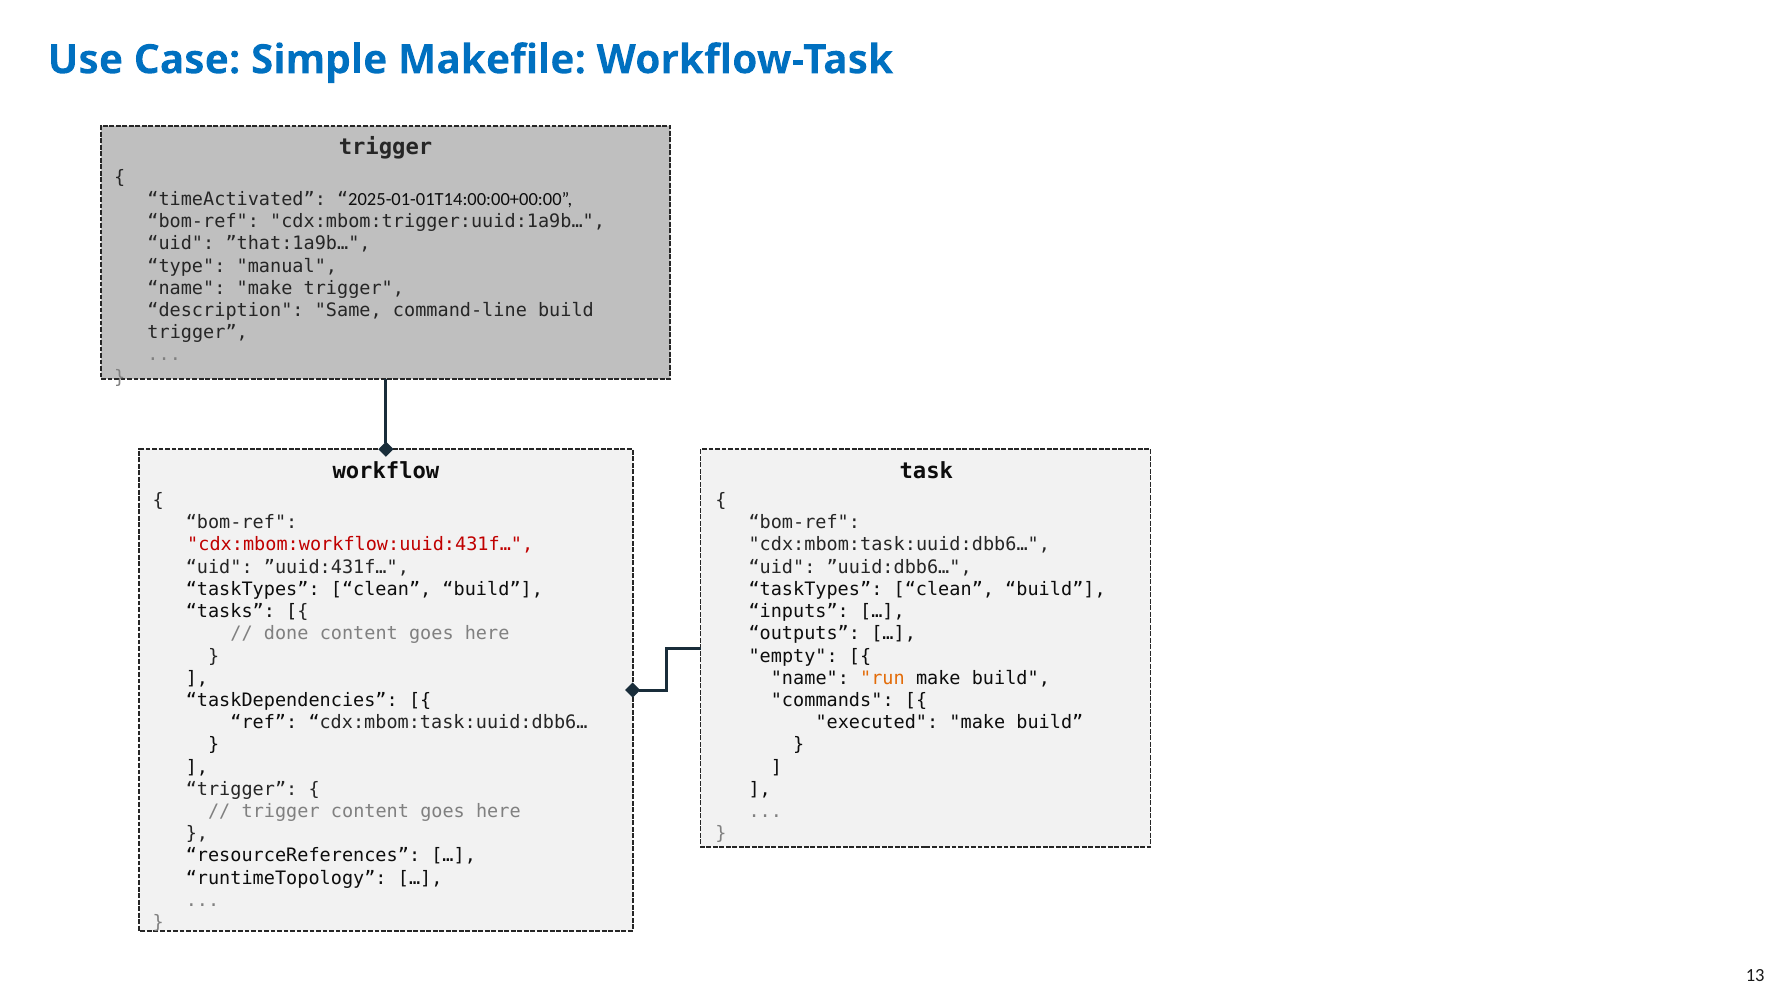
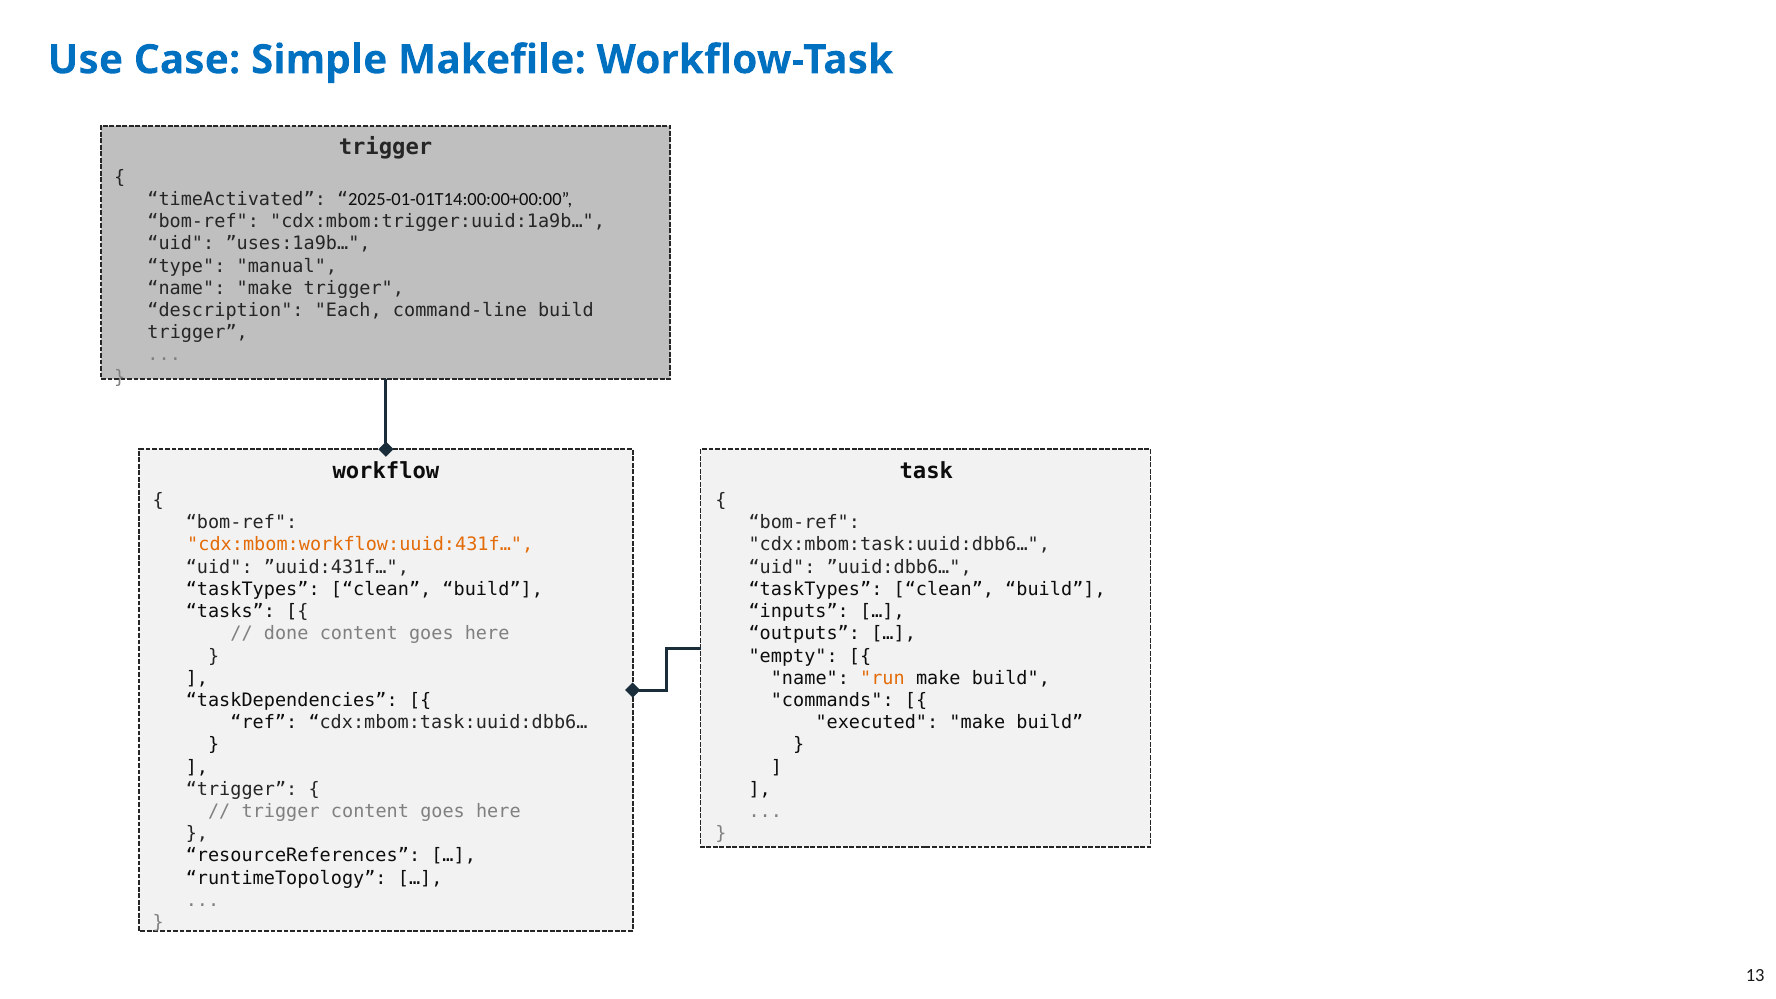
”that:1a9b…: ”that:1a9b… -> ”uses:1a9b… (298, 244)
Same: Same -> Each (348, 310)
cdx:mbom:workflow:uuid:431f… colour: red -> orange (360, 545)
